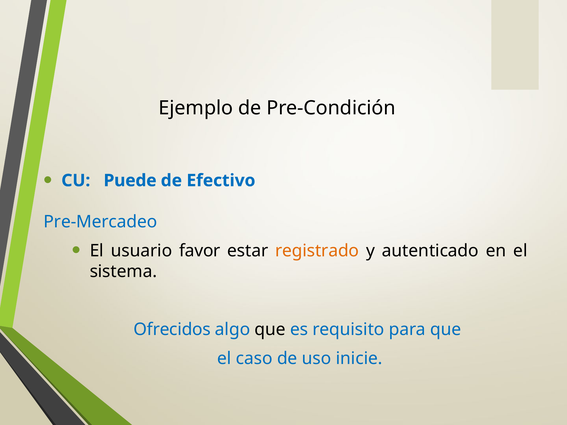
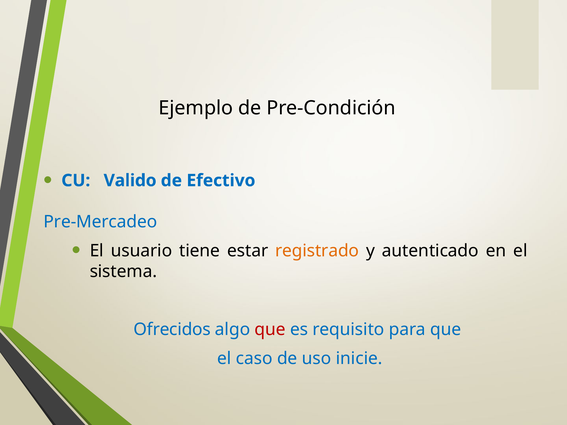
Puede: Puede -> Valido (130, 181)
favor: favor -> tiene (200, 251)
que colour: black -> red (270, 330)
